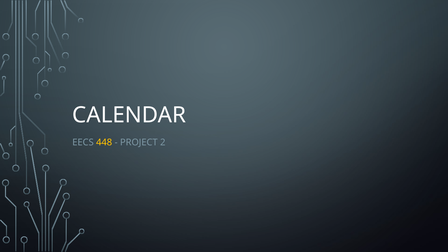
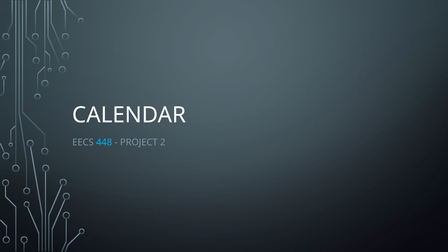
448 colour: yellow -> light blue (104, 143)
